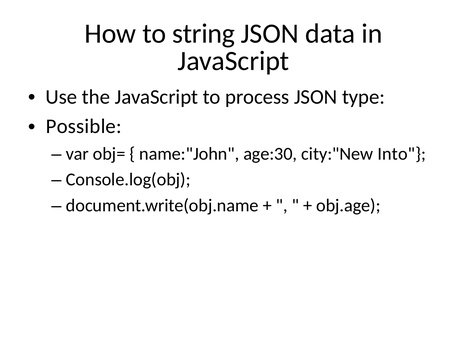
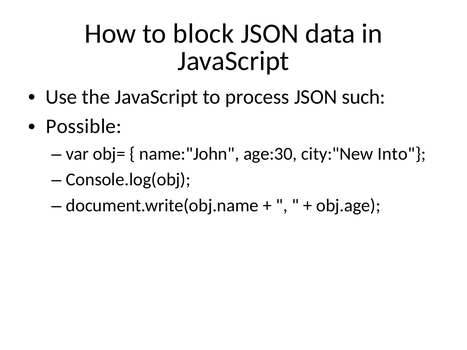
string: string -> block (203, 34)
type: type -> such (364, 97)
